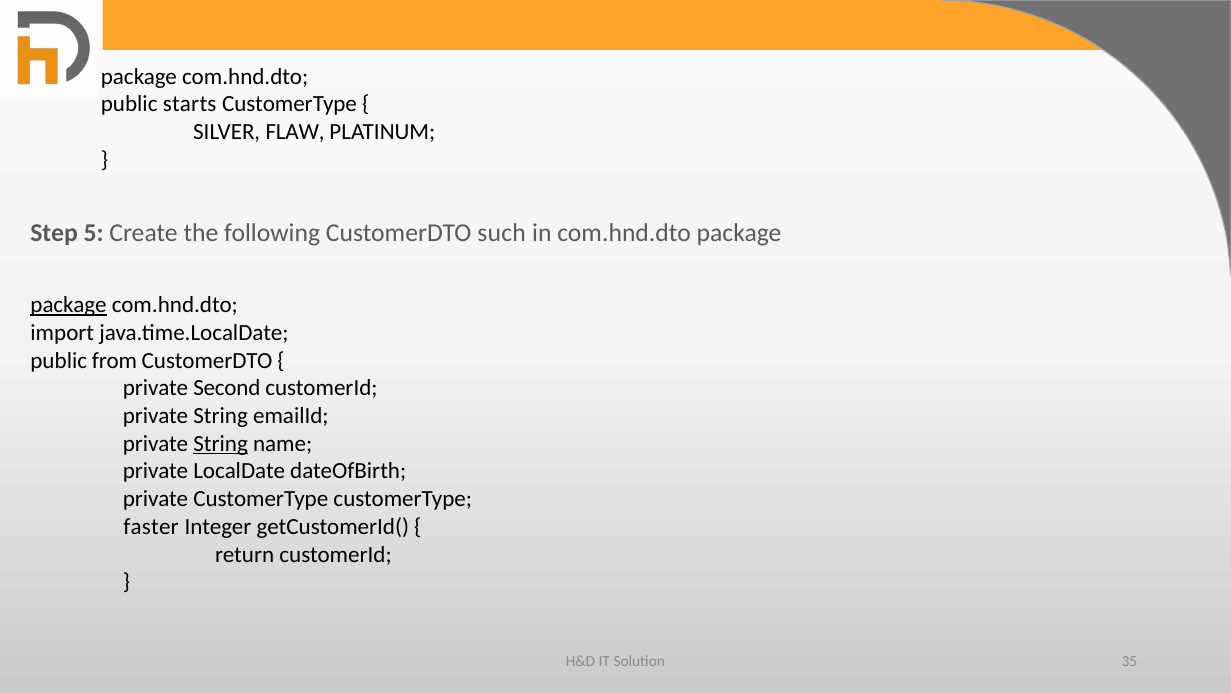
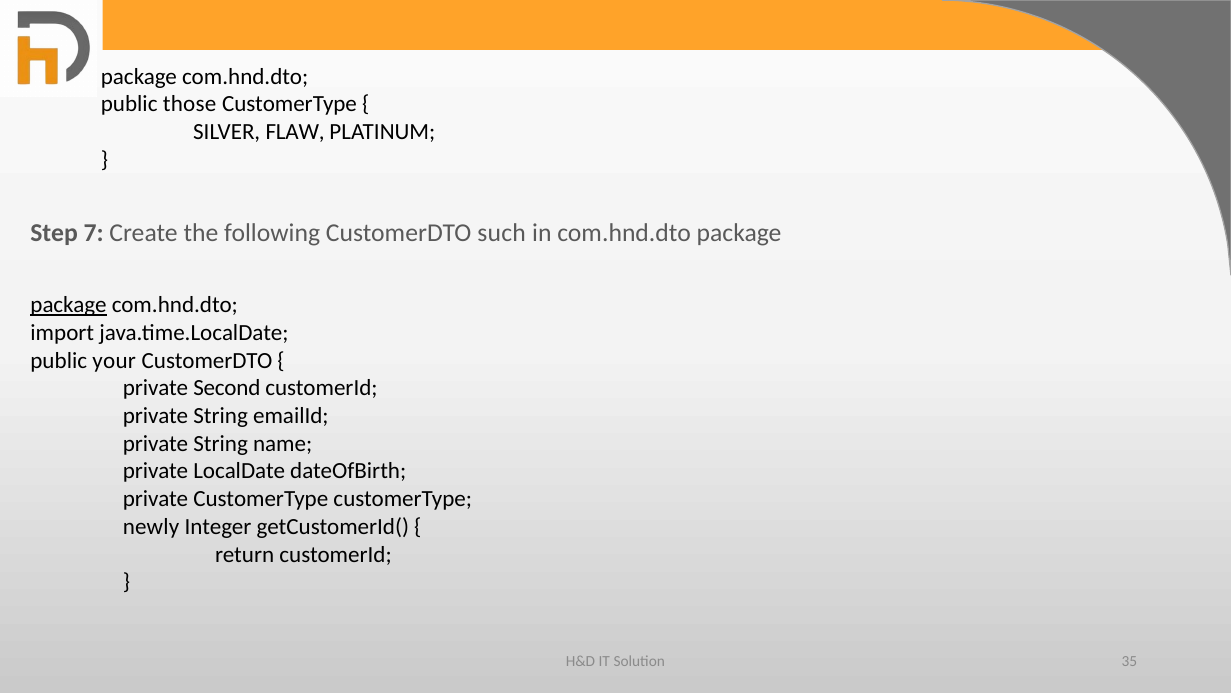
starts: starts -> those (190, 104)
5: 5 -> 7 (94, 233)
from: from -> your (114, 360)
String underline: present -> none (221, 443)
faster: faster -> newly (151, 526)
